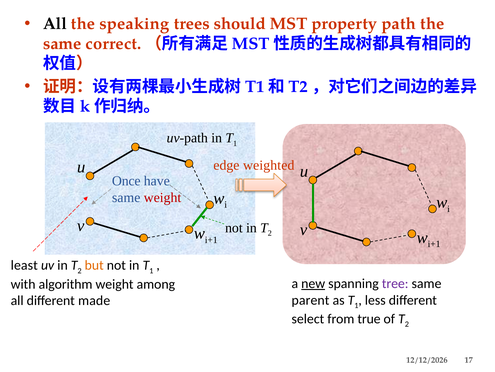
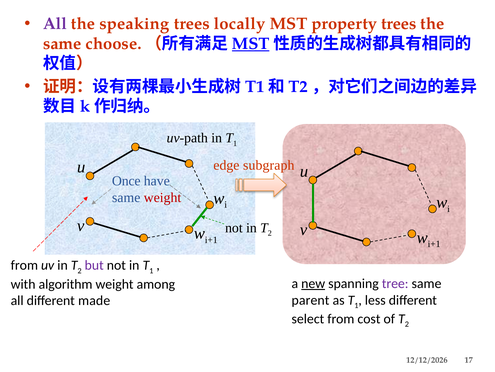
All colour: black -> purple (55, 24)
should: should -> locally (240, 24)
property path: path -> trees (399, 24)
correct: correct -> choose (114, 44)
MST underline: none -> present (251, 44)
weighted: weighted -> subgraph (269, 165)
least: least -> from (24, 265)
but colour: orange -> purple (94, 265)
true: true -> cost (369, 318)
